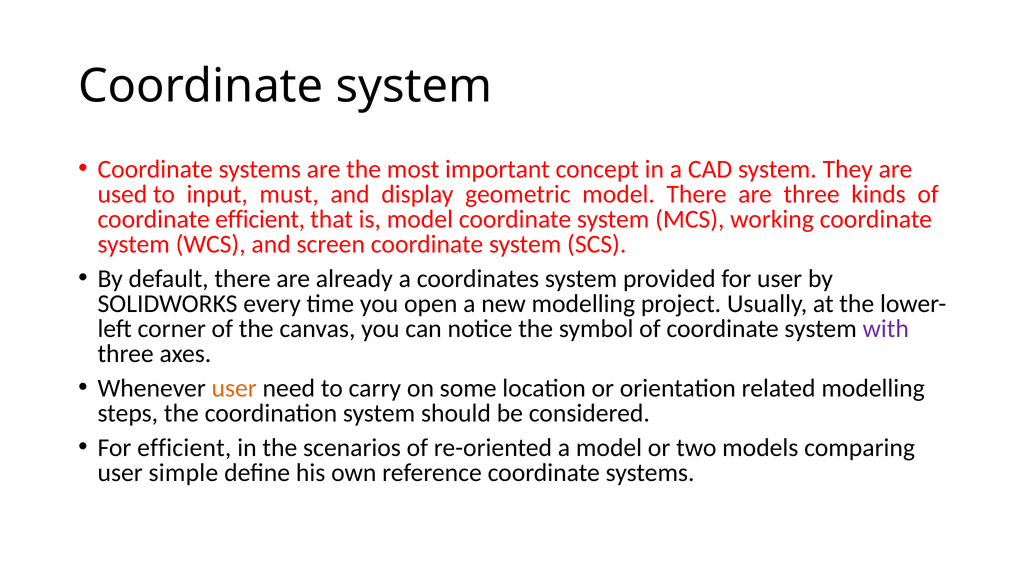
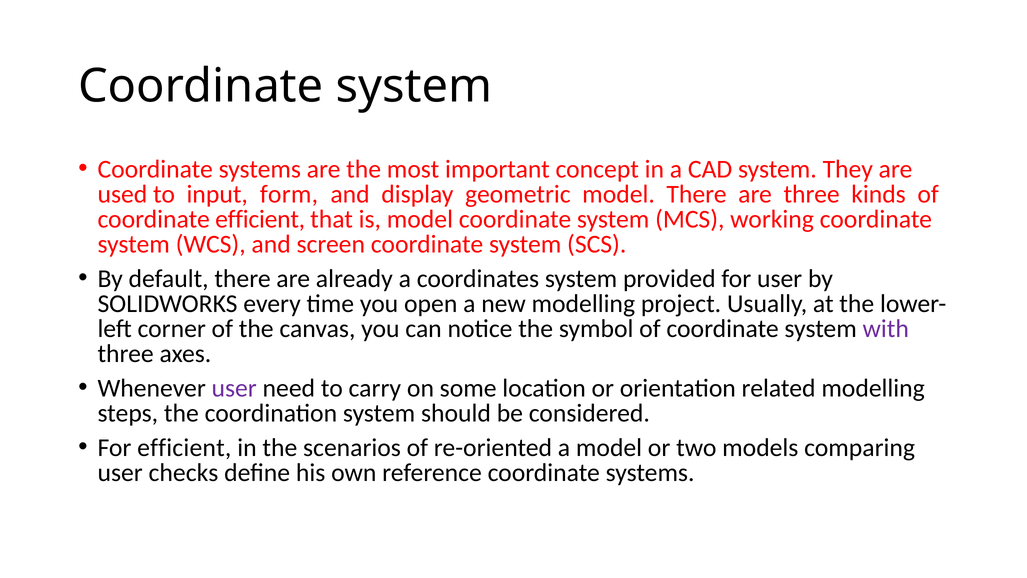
must: must -> form (289, 194)
user colour: orange -> purple (234, 388)
simple: simple -> checks (183, 472)
